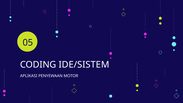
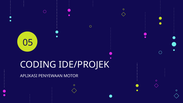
IDE/SISTEM: IDE/SISTEM -> IDE/PROJEK (84, 65)
